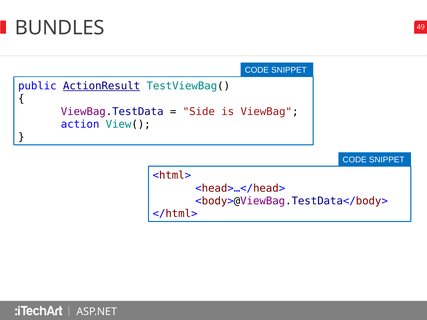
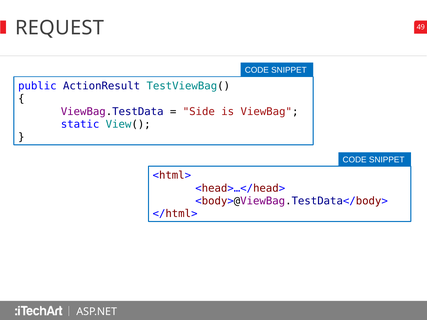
BUNDLES: BUNDLES -> REQUEST (60, 28)
ActionResult underline: present -> none (102, 86)
action: action -> static (80, 124)
